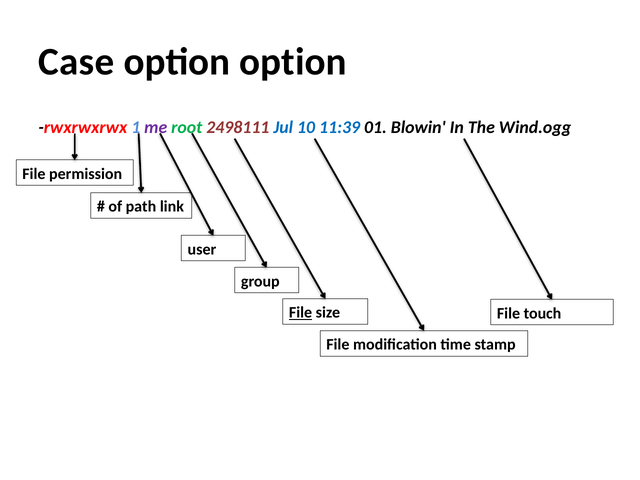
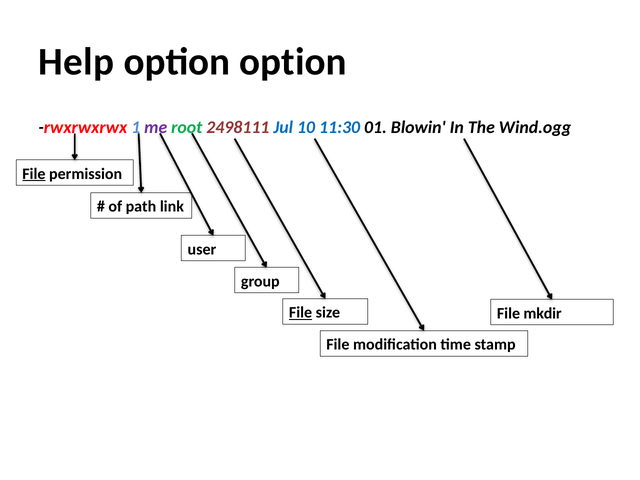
Case: Case -> Help (76, 62)
11:39: 11:39 -> 11:30 (340, 127)
File underline: none -> present (34, 174)
touch: touch -> mkdir (543, 313)
